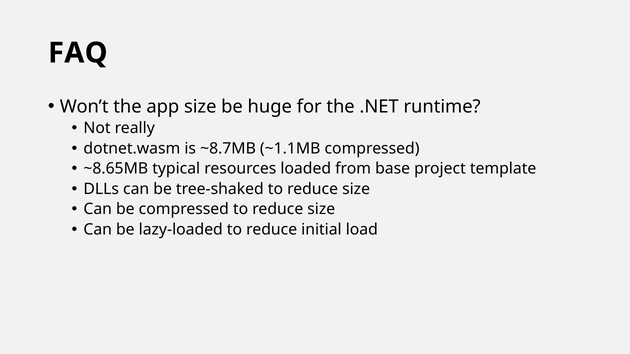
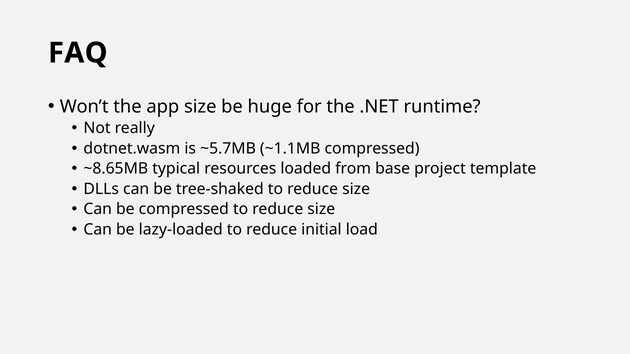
~8.7MB: ~8.7MB -> ~5.7MB (228, 149)
